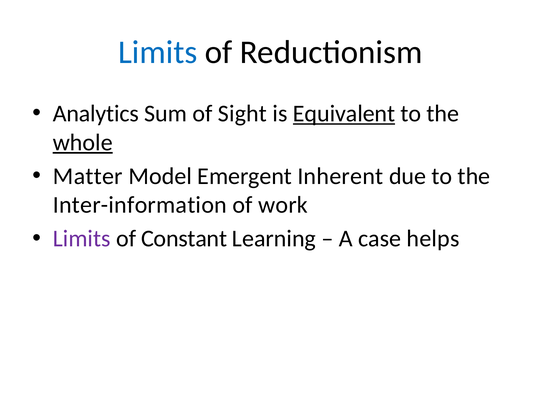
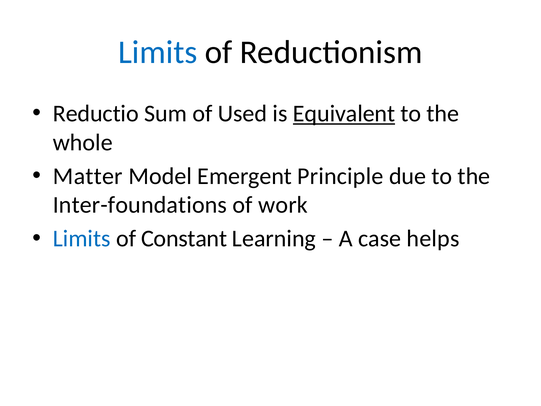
Analytics: Analytics -> Reductio (96, 113)
Sight: Sight -> Used (243, 113)
whole underline: present -> none (83, 142)
Inherent: Inherent -> Principle (340, 176)
Inter-information: Inter-information -> Inter-foundations (140, 205)
Limits colour: purple -> blue (82, 239)
